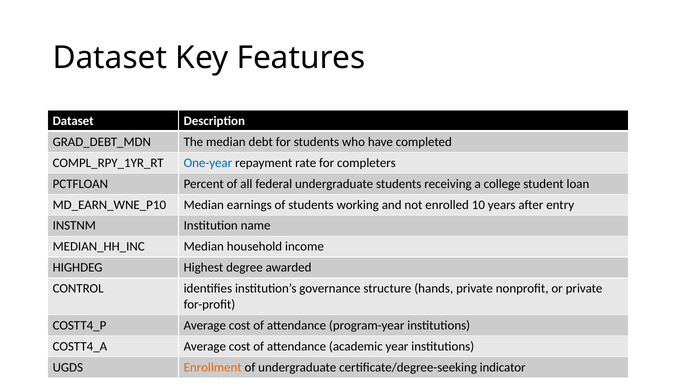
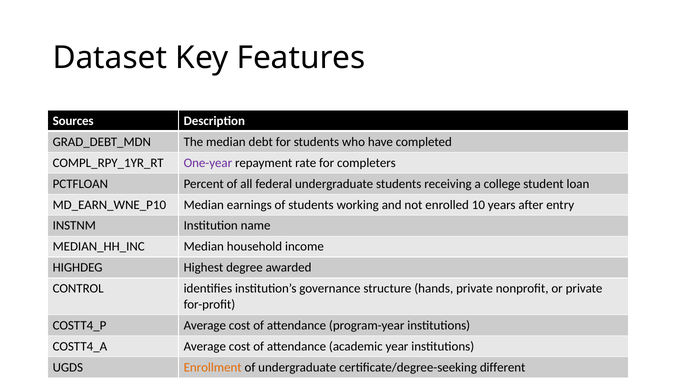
Dataset: Dataset -> Sources (73, 121)
One-year colour: blue -> purple (208, 163)
indicator: indicator -> different (503, 368)
